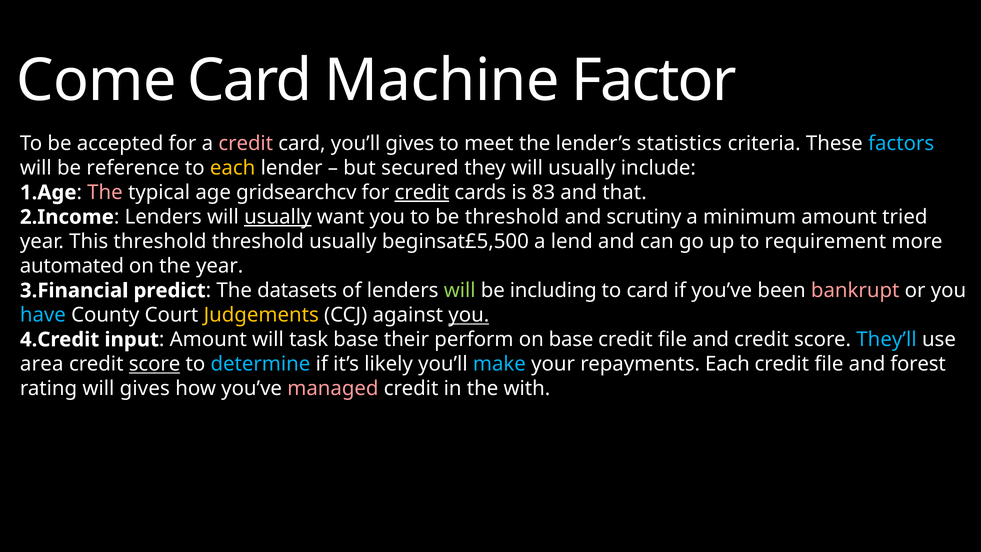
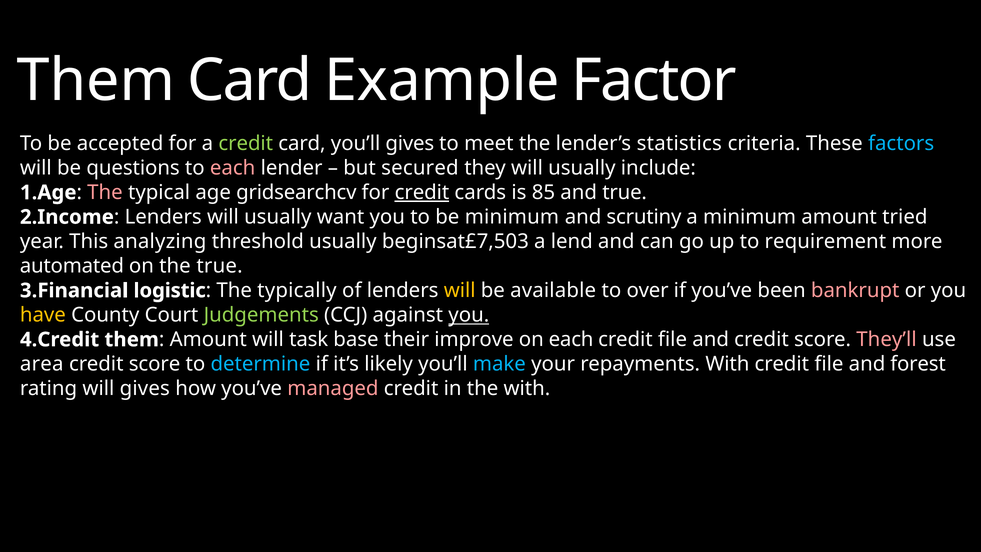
Come: Come -> Them (96, 81)
Machine: Machine -> Example (442, 81)
credit colour: pink -> light green (246, 143)
reference: reference -> questions (133, 168)
each colour: yellow -> pink (233, 168)
83: 83 -> 85 (543, 192)
and that: that -> true (625, 192)
usually underline: present -> none (278, 217)
be threshold: threshold -> minimum (512, 217)
This threshold: threshold -> analyzing (160, 241)
beginsat£5,500: beginsat£5,500 -> beginsat£7,503 (455, 241)
the year: year -> true (220, 266)
predict: predict -> logistic (170, 290)
datasets: datasets -> typically (297, 290)
will colour: light green -> yellow (460, 290)
including: including -> available (553, 290)
to card: card -> over (648, 290)
have colour: light blue -> yellow (43, 315)
Judgements colour: yellow -> light green (261, 315)
input: input -> them (132, 339)
perform: perform -> improve (474, 339)
on base: base -> each (571, 339)
They’ll colour: light blue -> pink (887, 339)
score underline: present -> none (155, 364)
repayments Each: Each -> With (727, 364)
